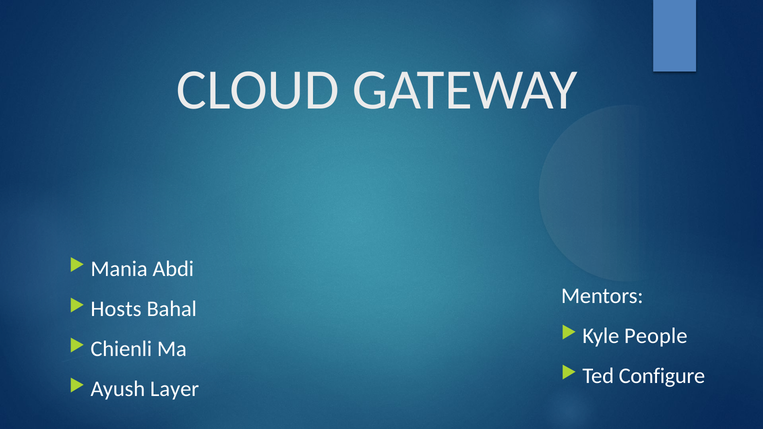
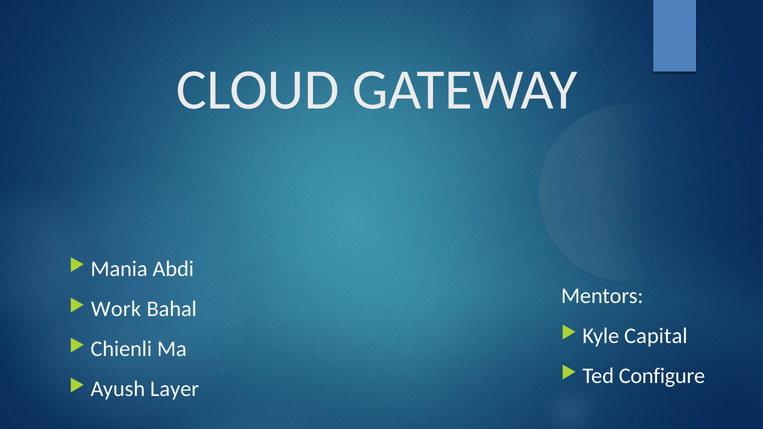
Hosts: Hosts -> Work (116, 309)
People: People -> Capital (656, 336)
